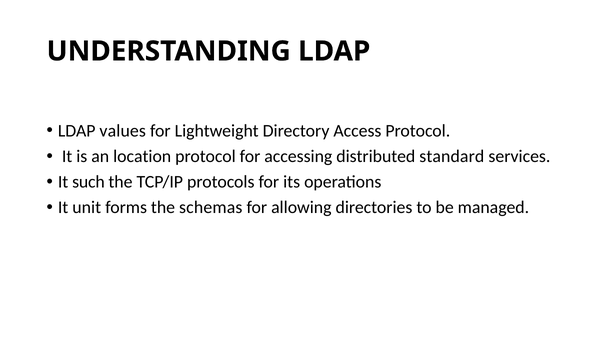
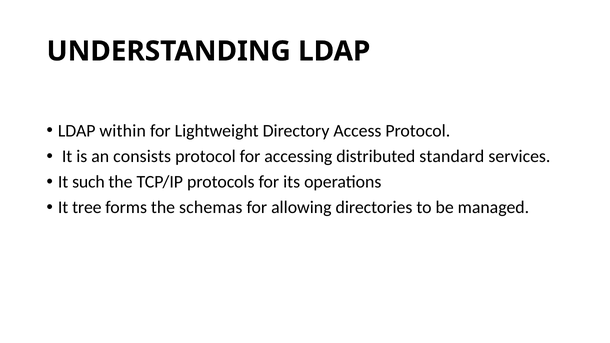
values: values -> within (123, 131)
location: location -> consists (142, 156)
unit: unit -> tree (87, 208)
